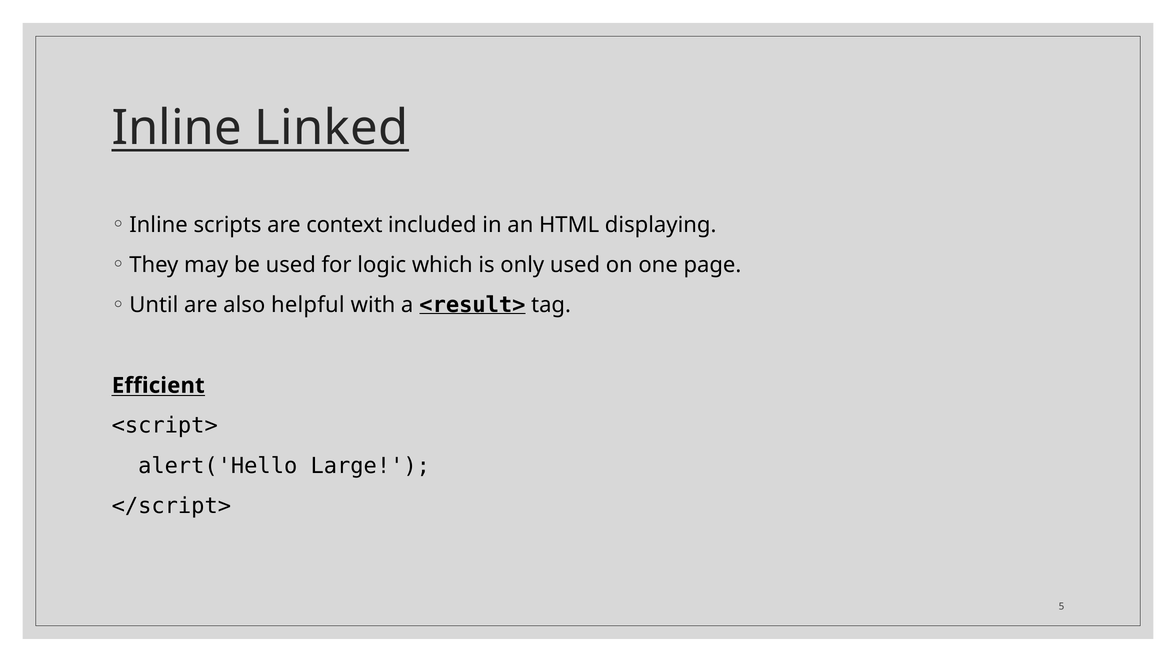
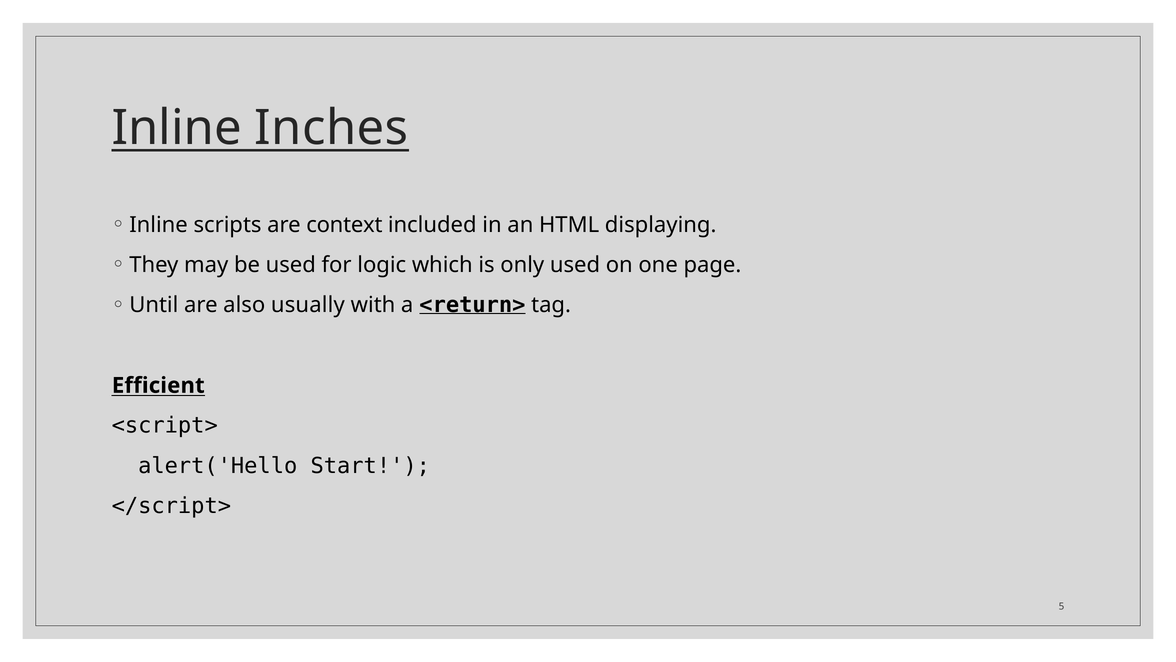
Linked: Linked -> Inches (331, 128)
helpful: helpful -> usually (308, 305)
<result>: <result> -> <return> (472, 305)
Large: Large -> Start (370, 466)
